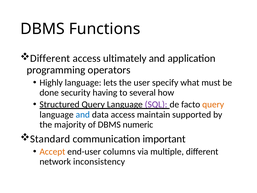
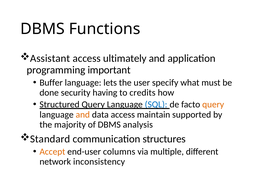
Different: Different -> Assistant (50, 58)
operators: operators -> important (109, 70)
Highly: Highly -> Buffer (51, 82)
several: several -> credits (142, 93)
SQL colour: purple -> blue (156, 104)
and colour: blue -> orange (83, 114)
numeric: numeric -> analysis (138, 124)
important: important -> structures (164, 139)
